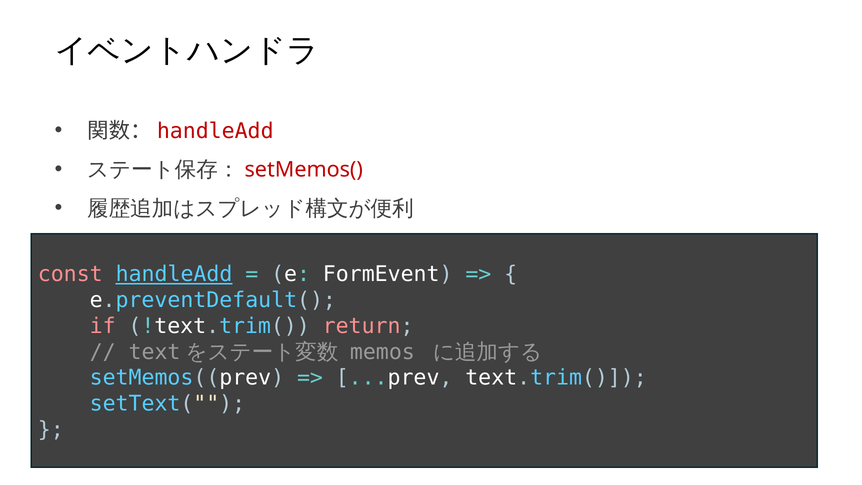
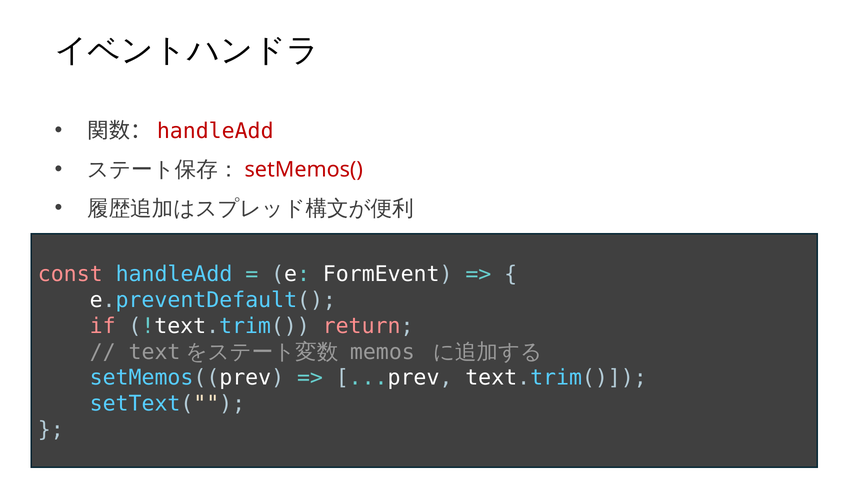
handleAdd underline: present -> none (174, 274)
